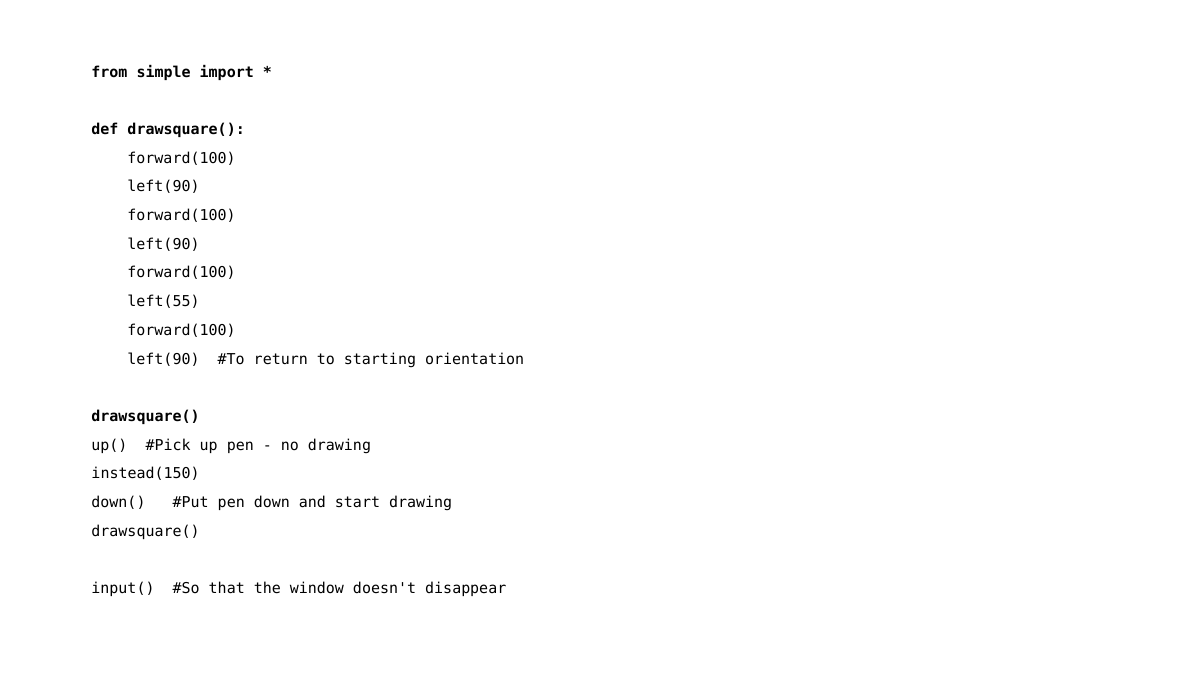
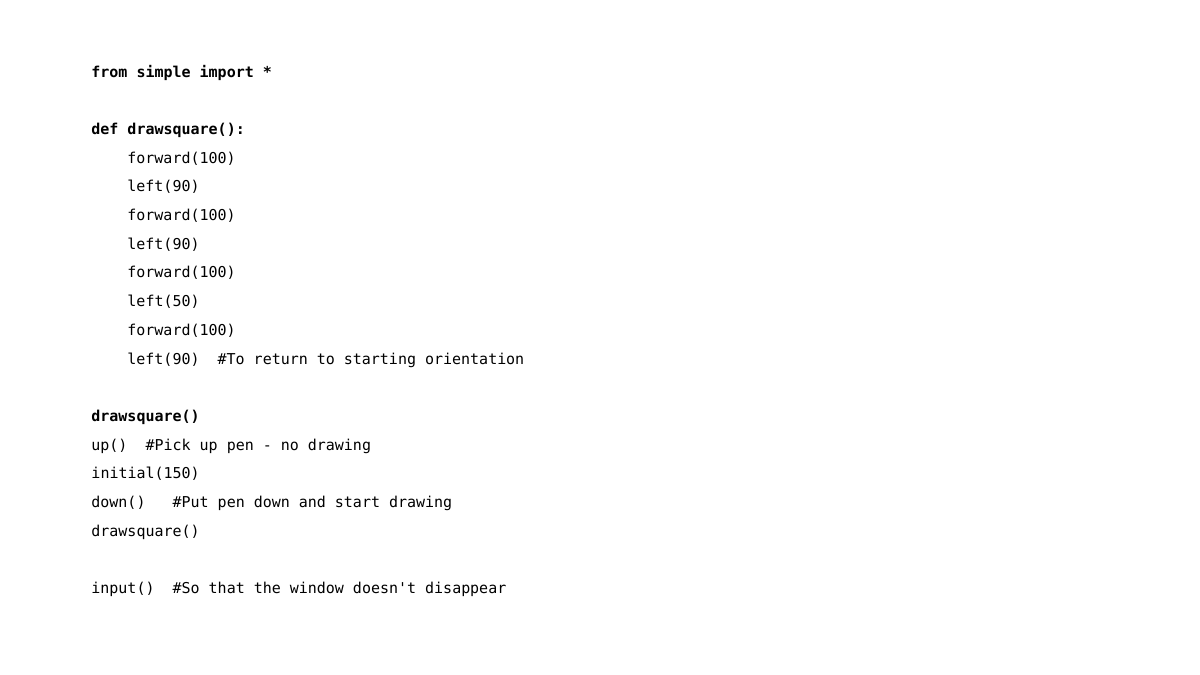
left(55: left(55 -> left(50 (164, 302)
instead(150: instead(150 -> initial(150 (146, 474)
